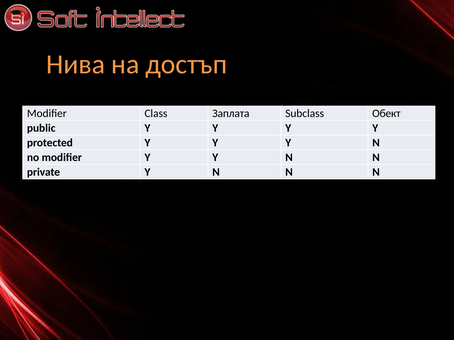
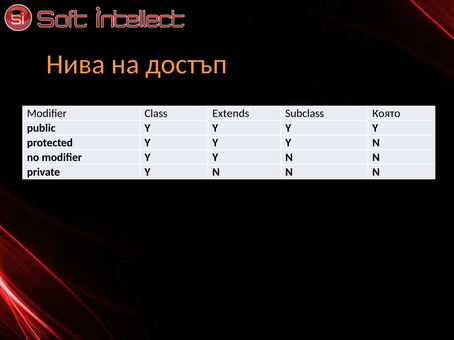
Заплата: Заплата -> Extends (231, 114)
Обект: Обект -> Която (386, 114)
